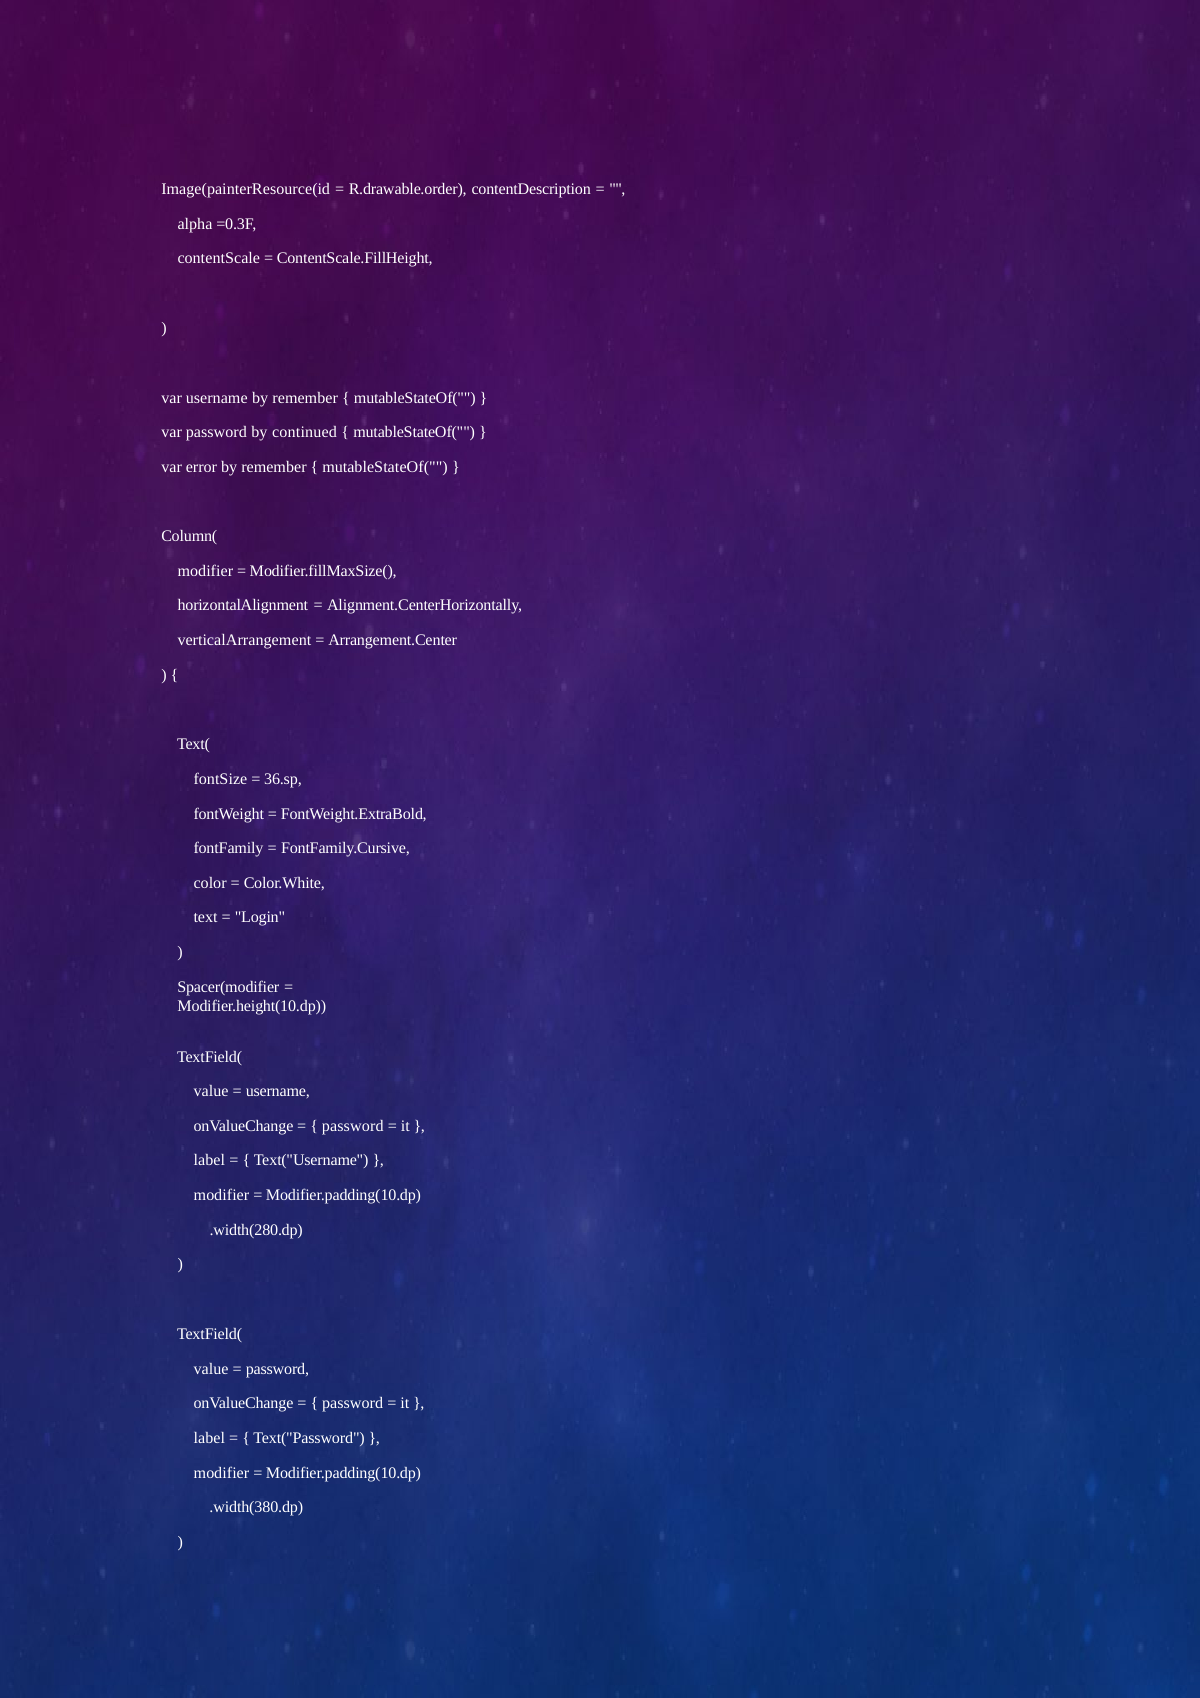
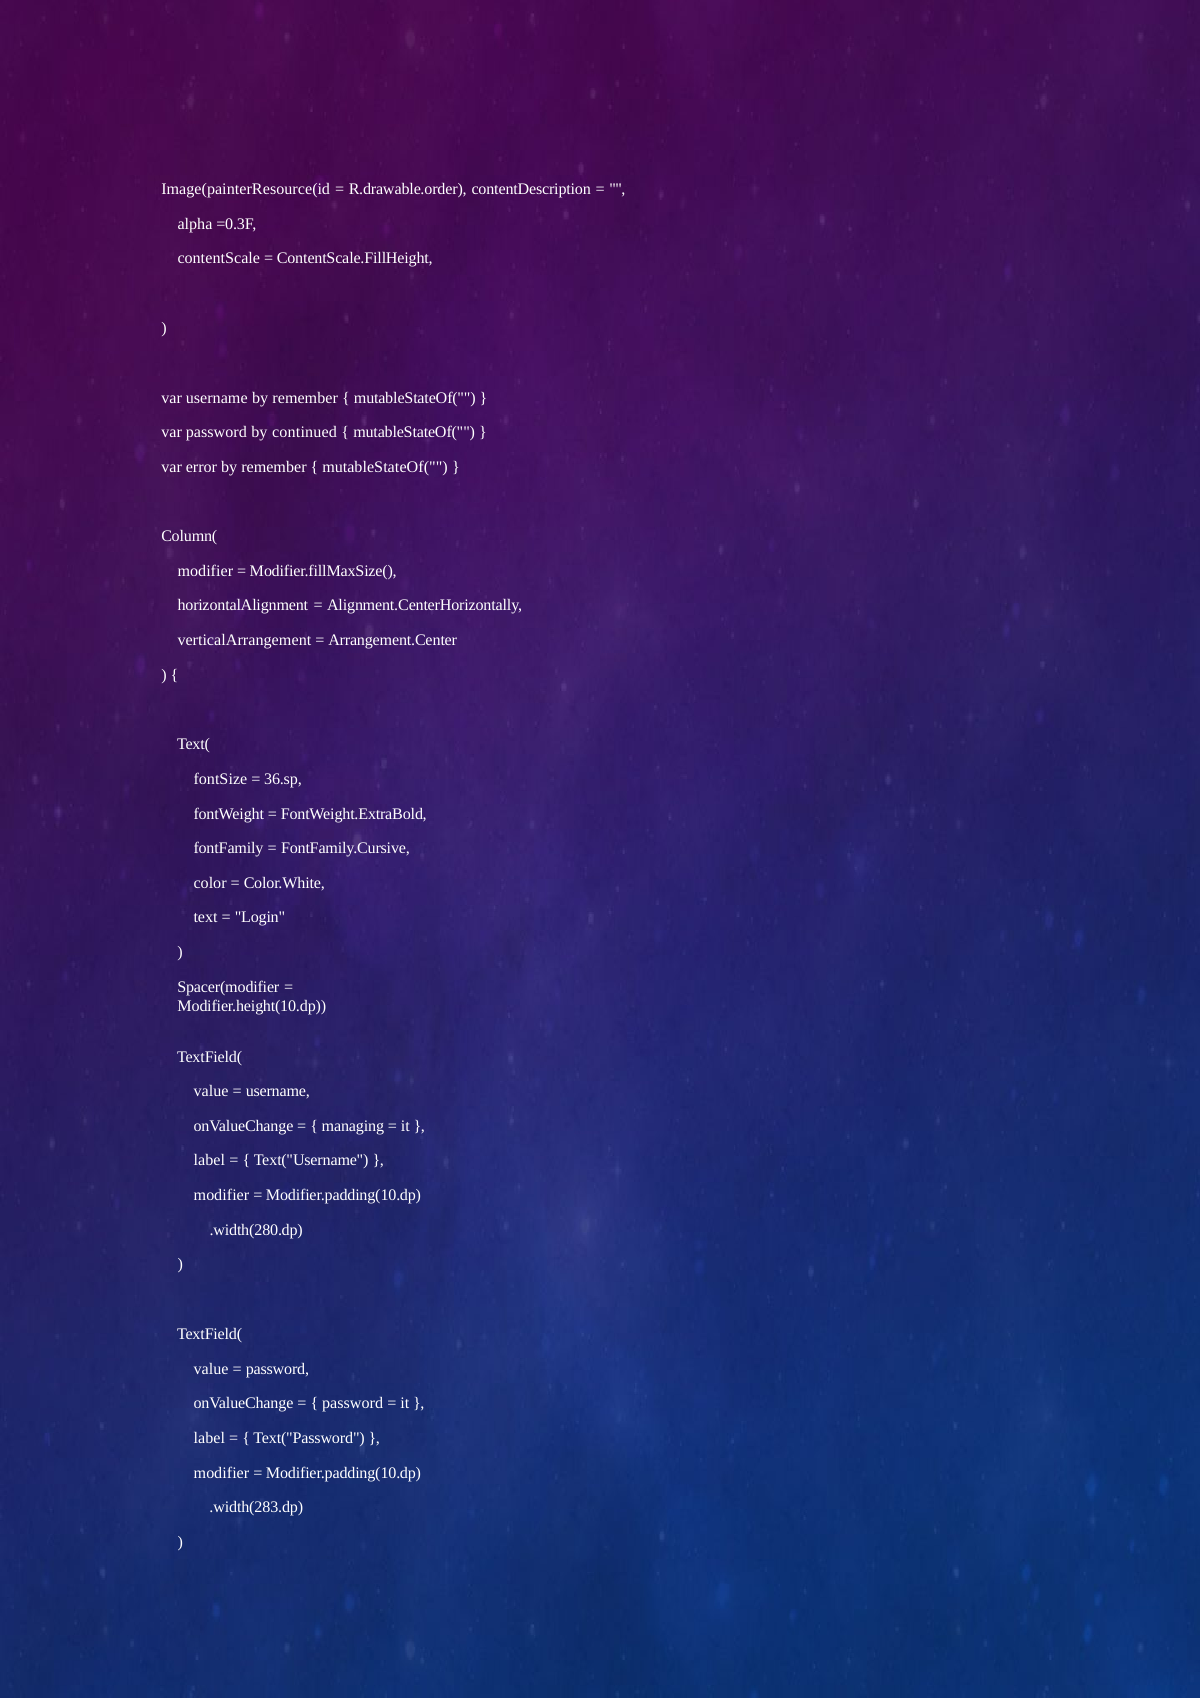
password: password -> managing (353, 1126)
.width(380.dp: .width(380.dp -> .width(283.dp (256, 1508)
